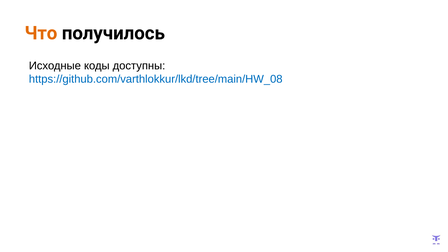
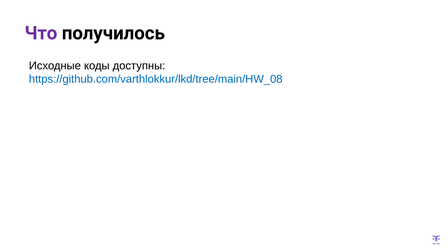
Что colour: orange -> purple (41, 33)
